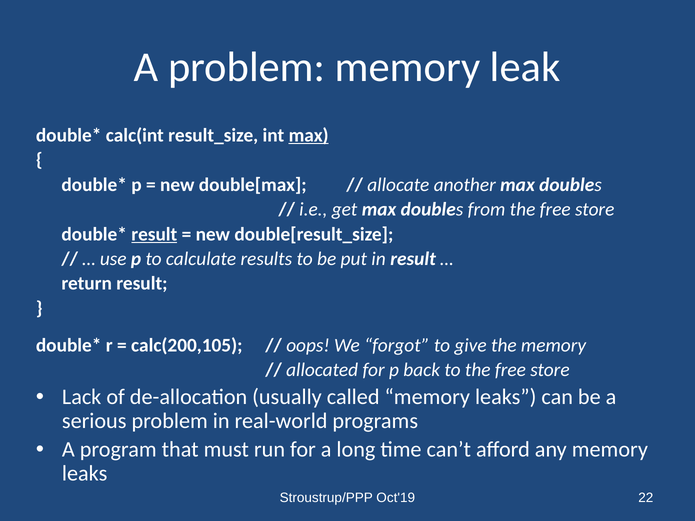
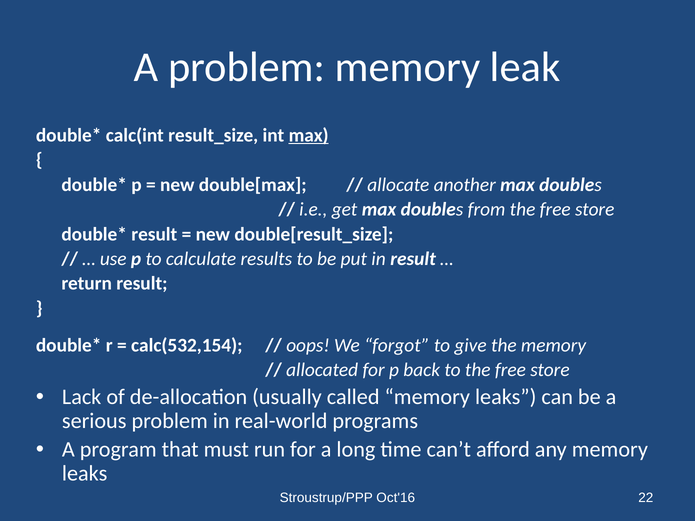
result underline: present -> none (154, 234)
calc(200,105: calc(200,105 -> calc(532,154 (187, 345)
Oct'19: Oct'19 -> Oct'16 (396, 498)
